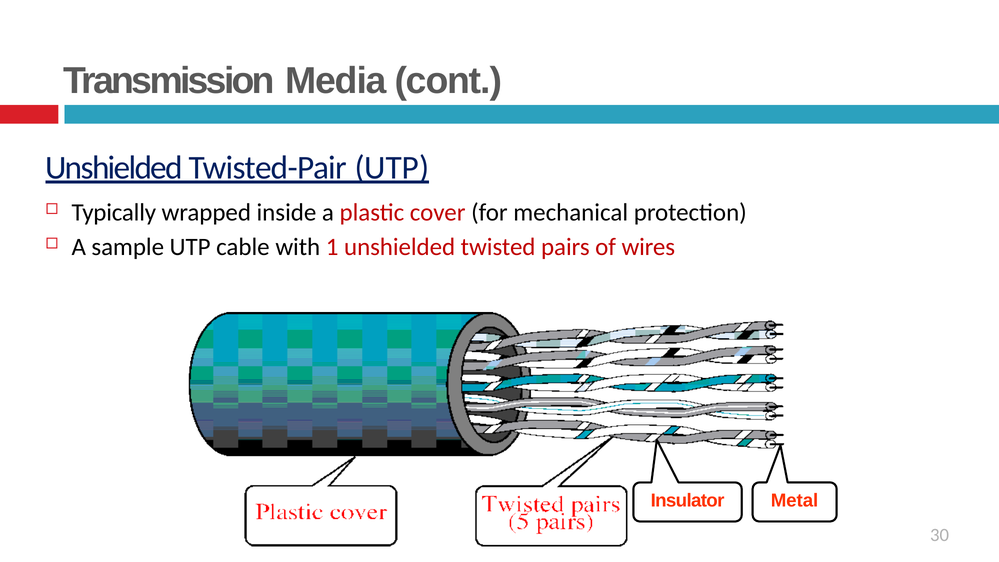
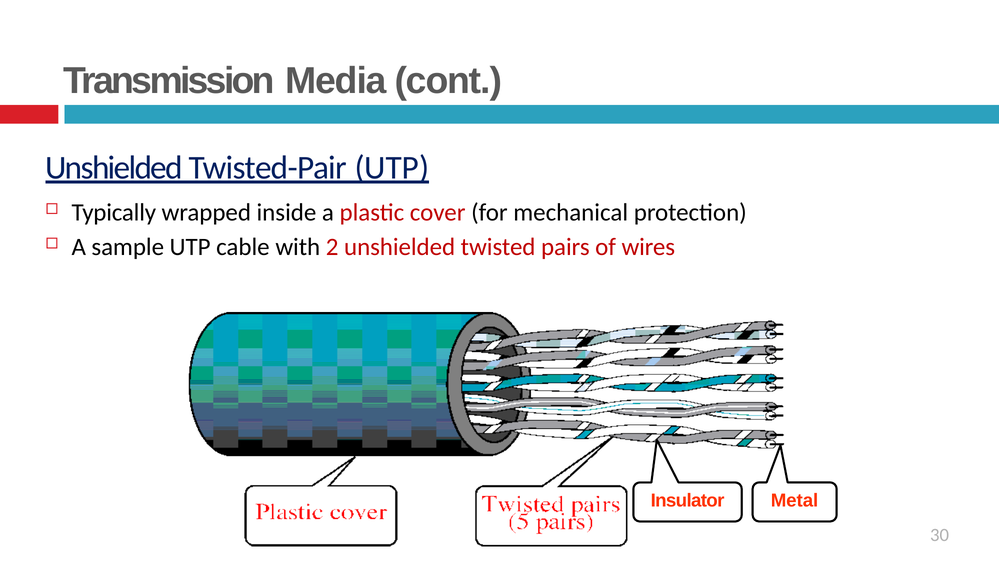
1: 1 -> 2 (332, 247)
